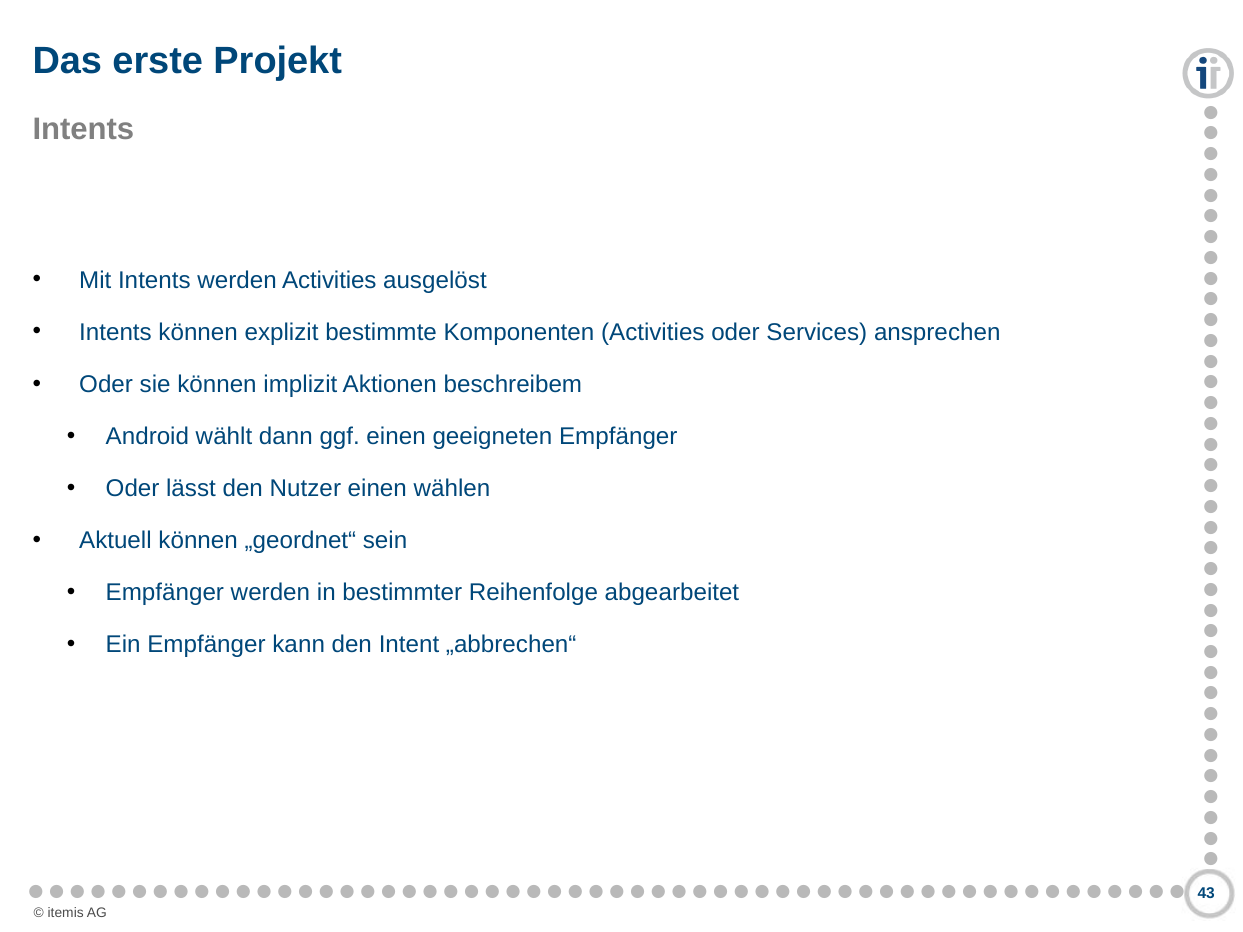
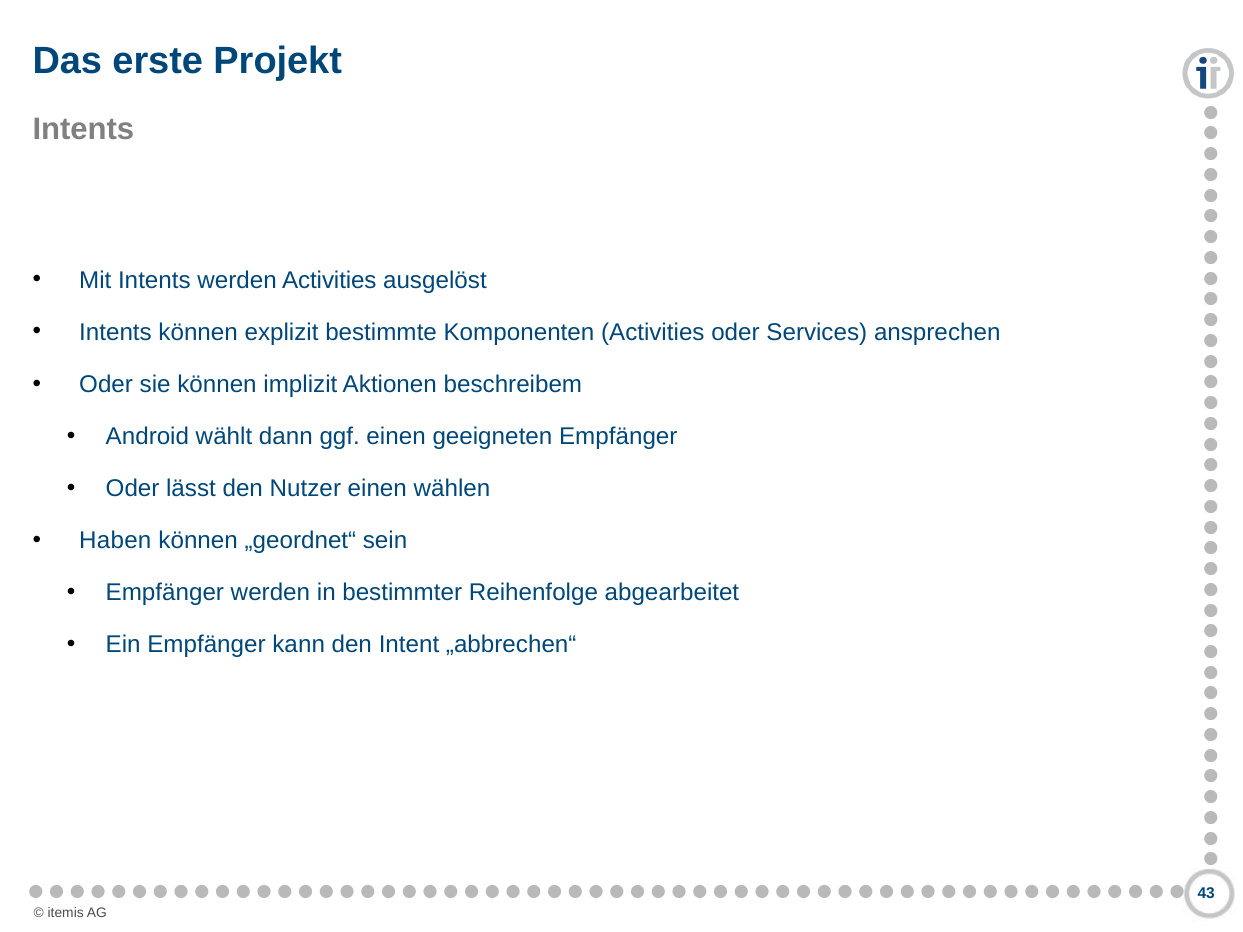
Aktuell: Aktuell -> Haben (115, 541)
